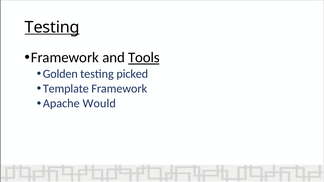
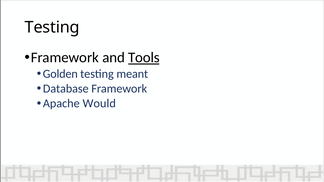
Testing underline: present -> none (52, 27)
picked: picked -> meant (132, 74)
Template: Template -> Database (66, 89)
